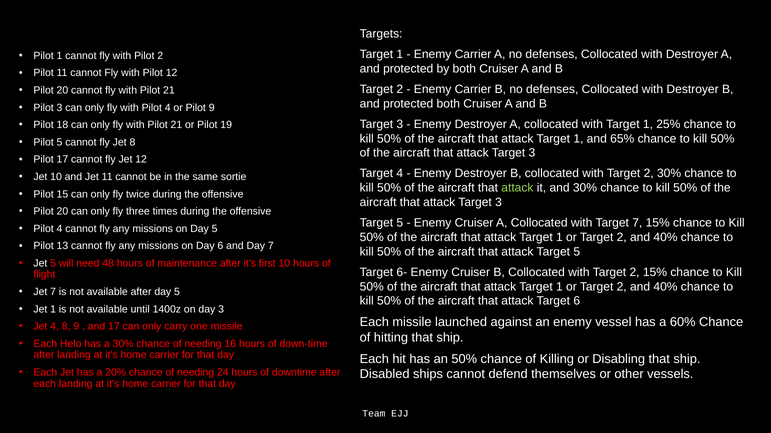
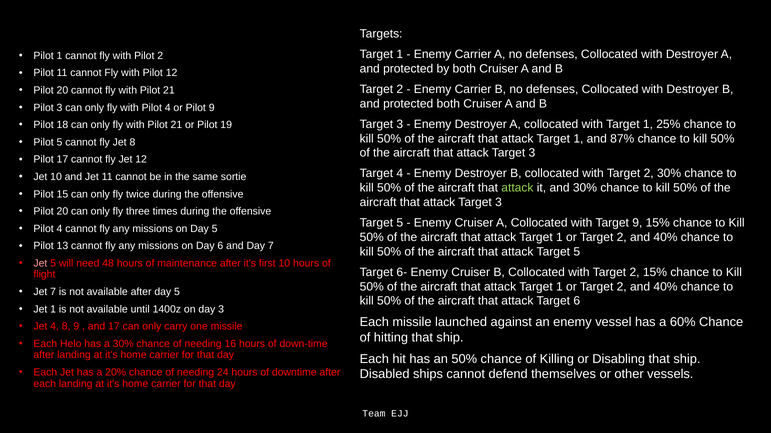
65%: 65% -> 87% (622, 139)
Target 7: 7 -> 9 (637, 223)
Jet colour: white -> pink (40, 264)
